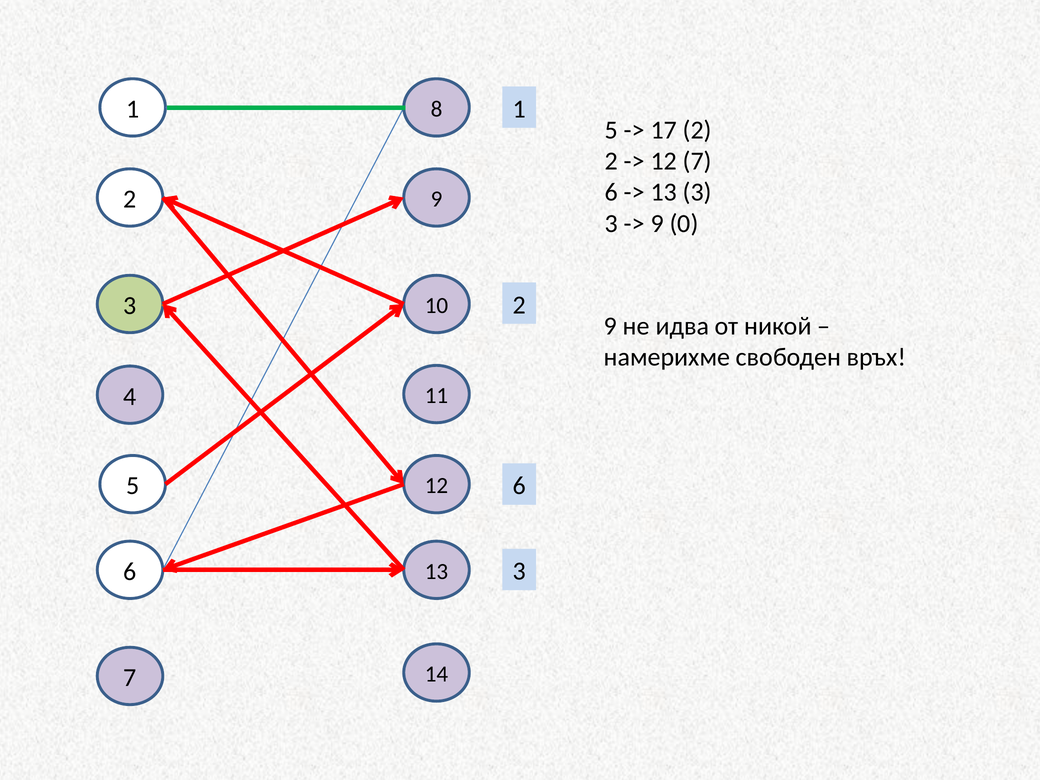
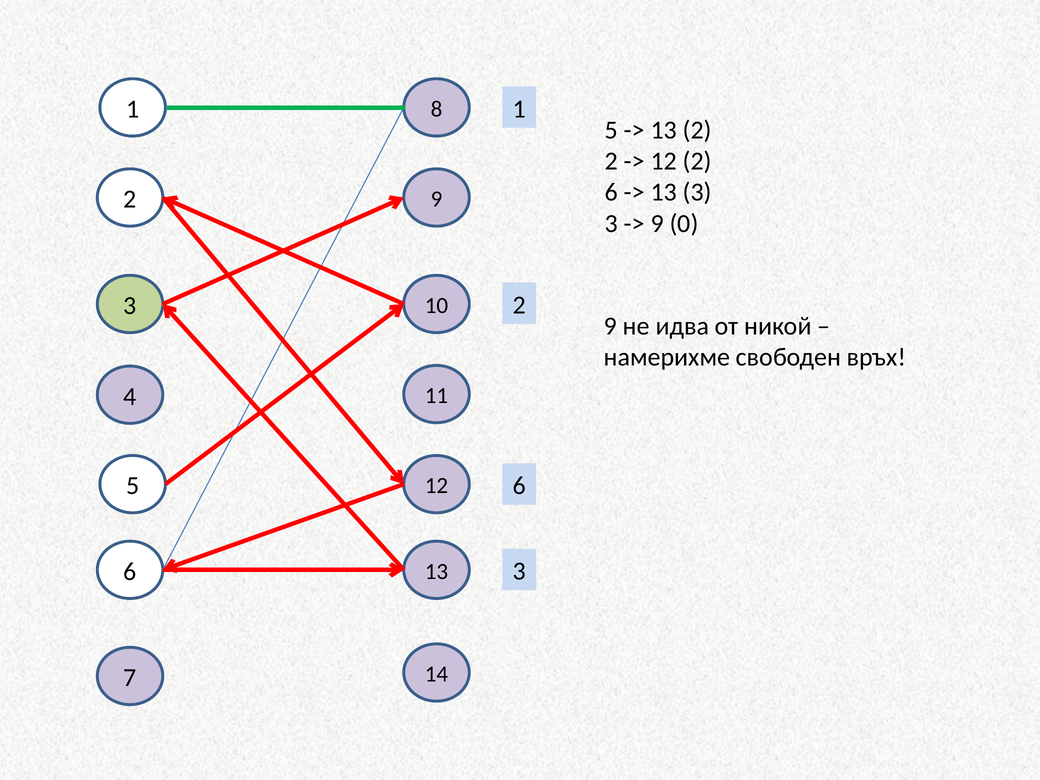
17: 17 -> 13 (664, 130)
12 7: 7 -> 2 (697, 161)
